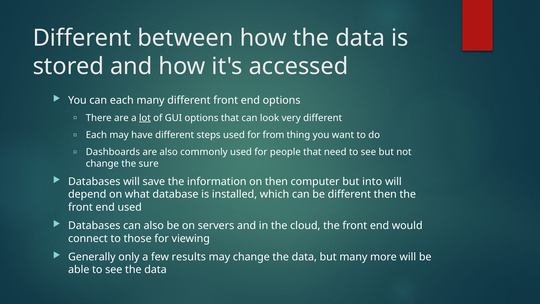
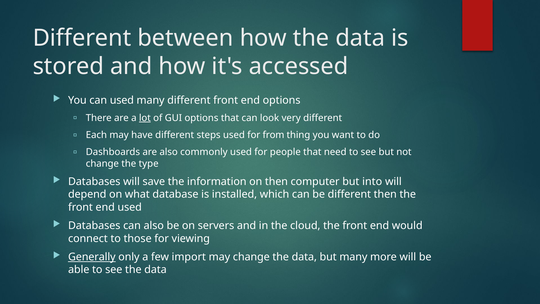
can each: each -> used (122, 100)
sure: sure -> type (149, 164)
Generally underline: none -> present (92, 257)
results: results -> import (189, 257)
